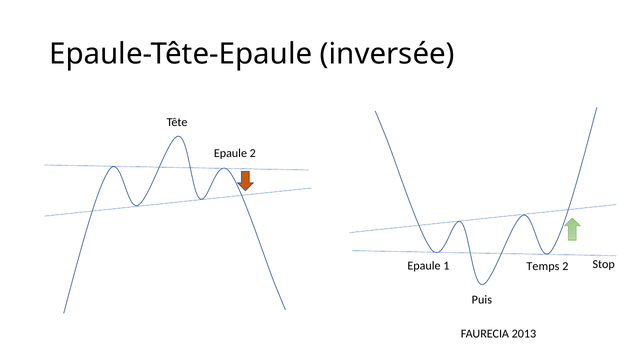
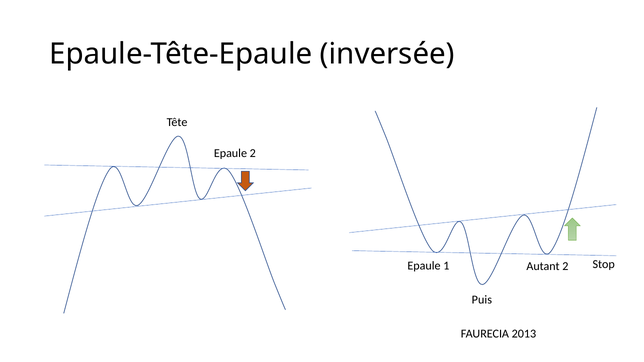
Temps: Temps -> Autant (543, 266)
